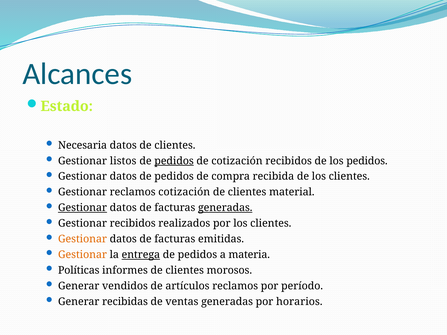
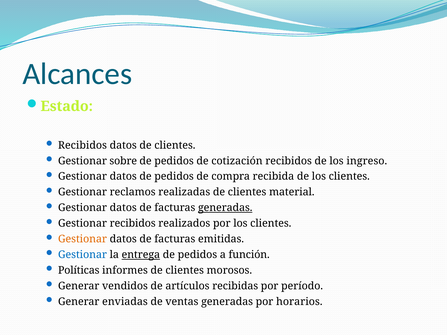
Necesaria: Necesaria -> Recibidos (82, 145)
listos: listos -> sobre (123, 161)
pedidos underline: present -> none (174, 161)
los pedidos: pedidos -> ingreso (367, 161)
reclamos cotización: cotización -> realizadas (184, 192)
Gestionar underline: present -> none (82, 208)
Gestionar colour: orange -> blue (82, 255)
materia: materia -> función (249, 255)
artículos reclamos: reclamos -> recibidas (235, 286)
recibidas: recibidas -> enviadas (125, 302)
